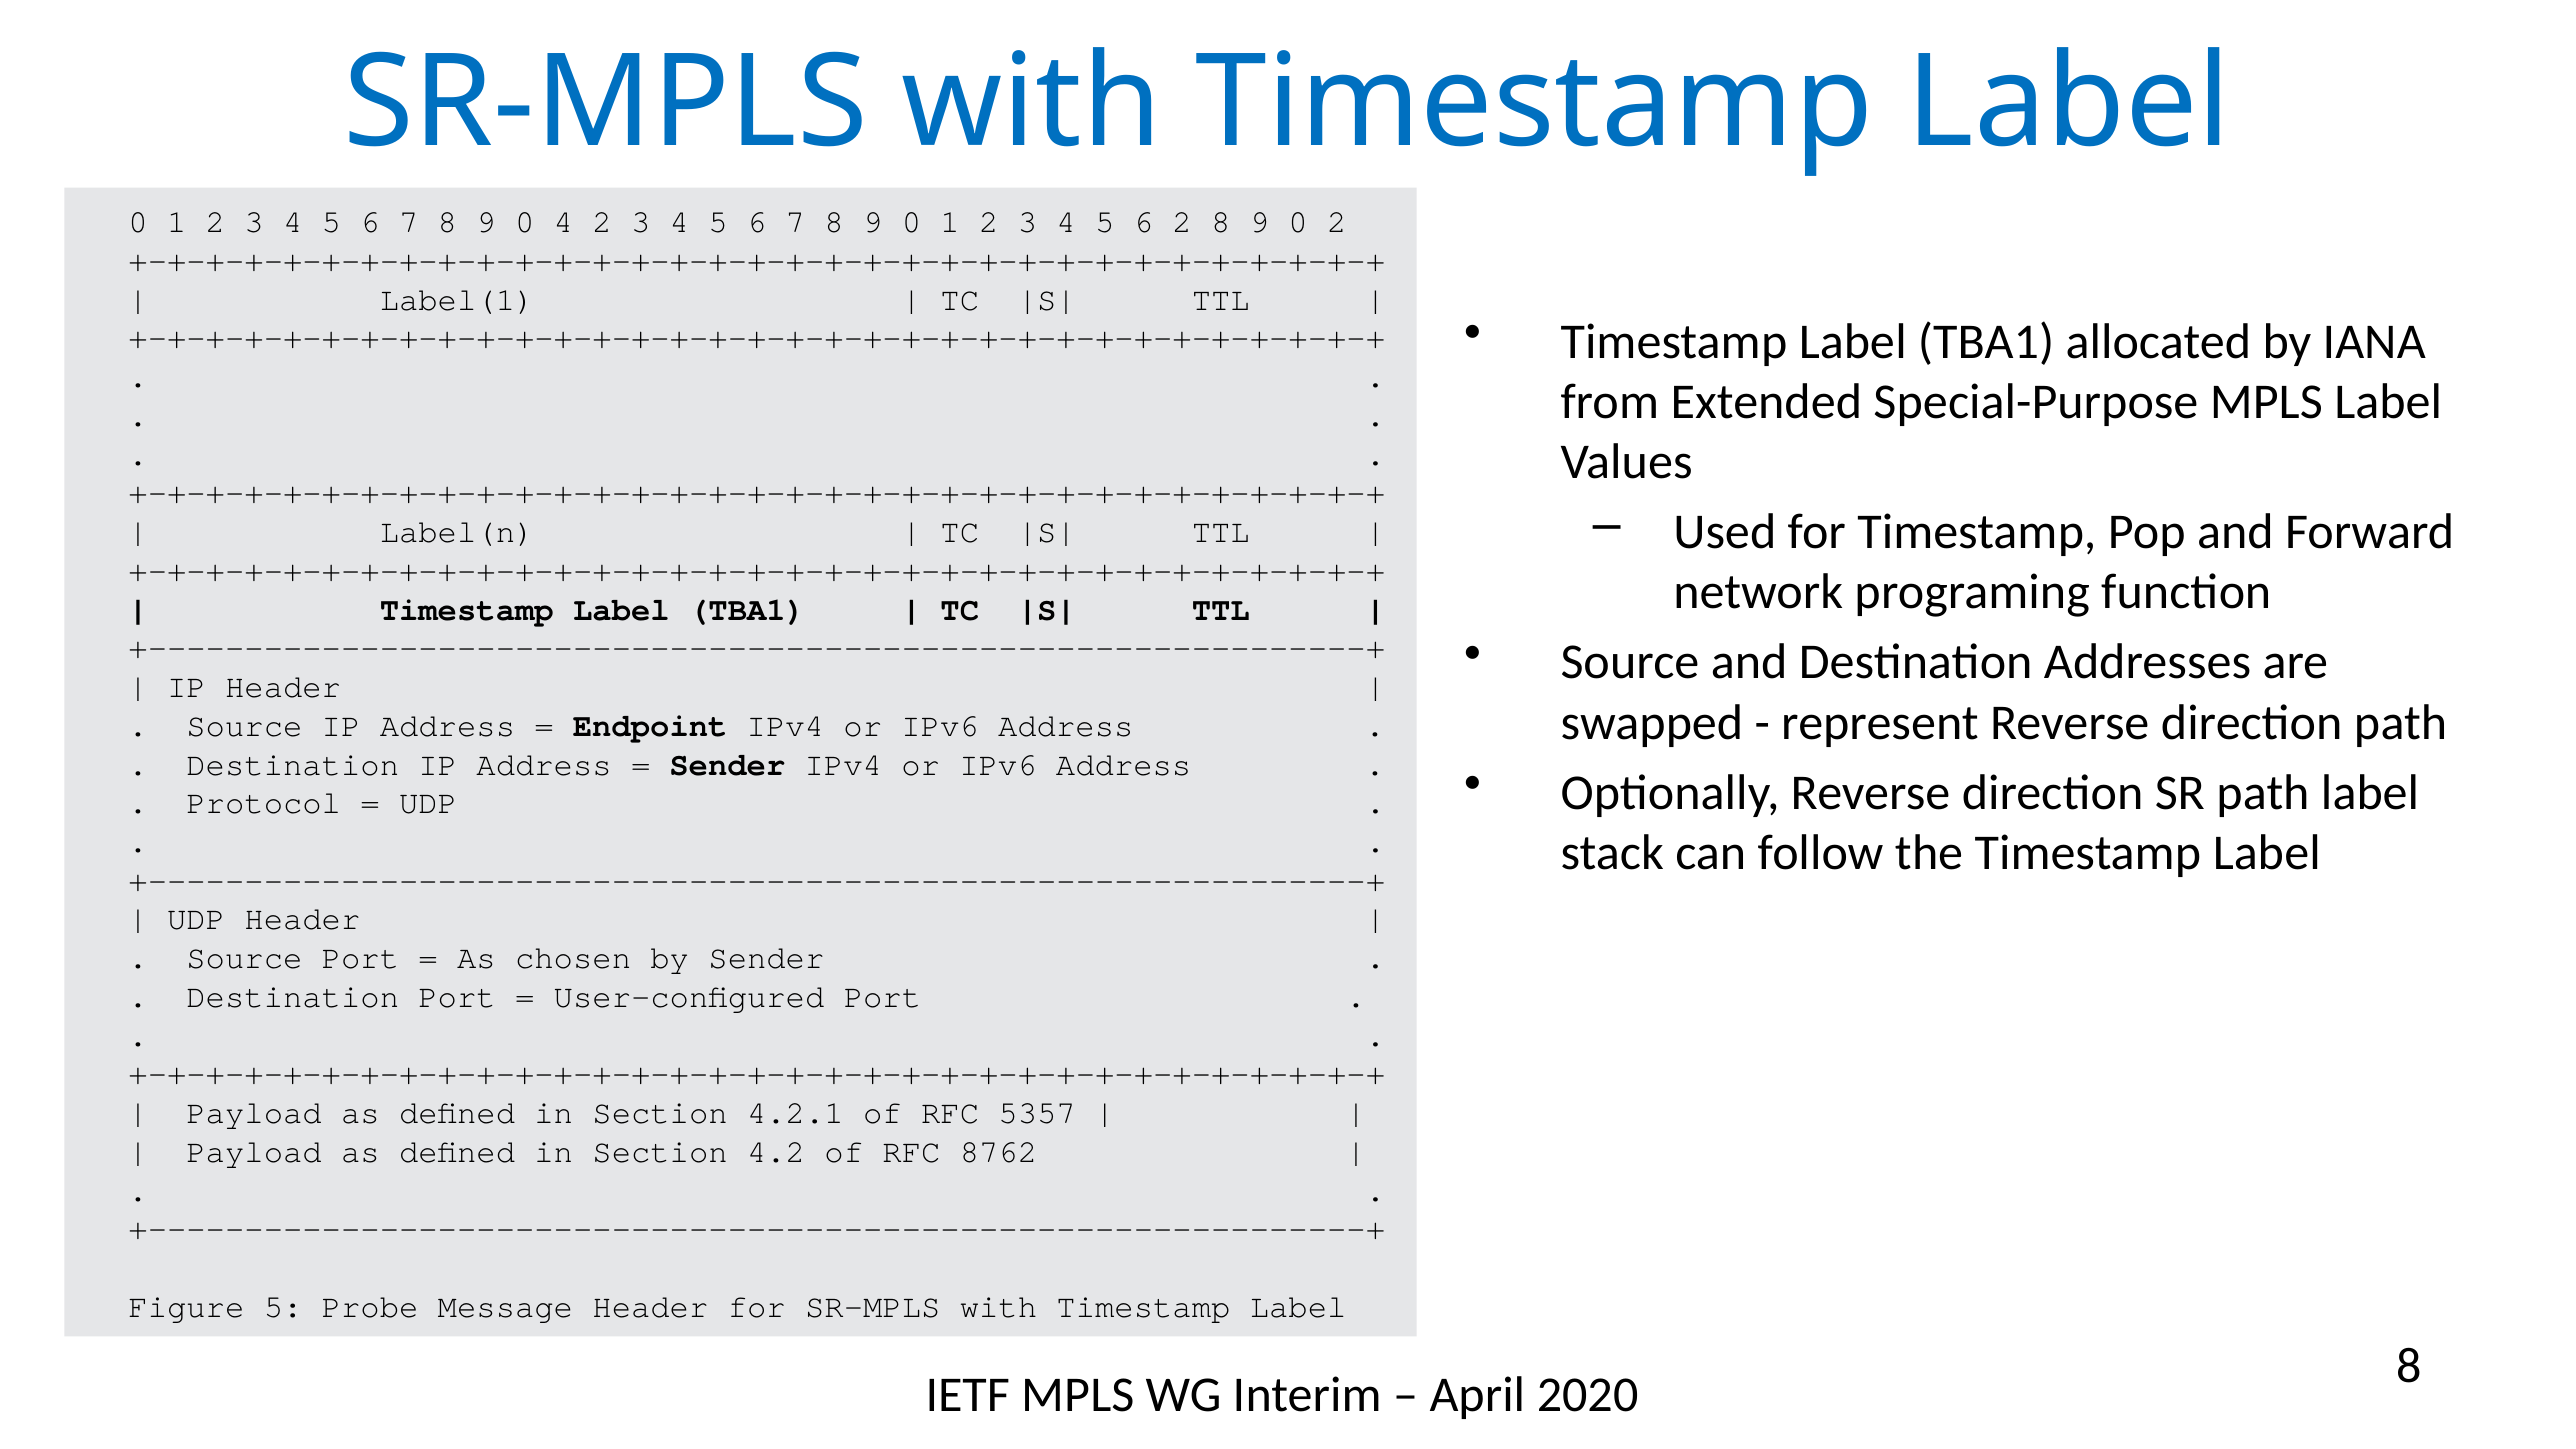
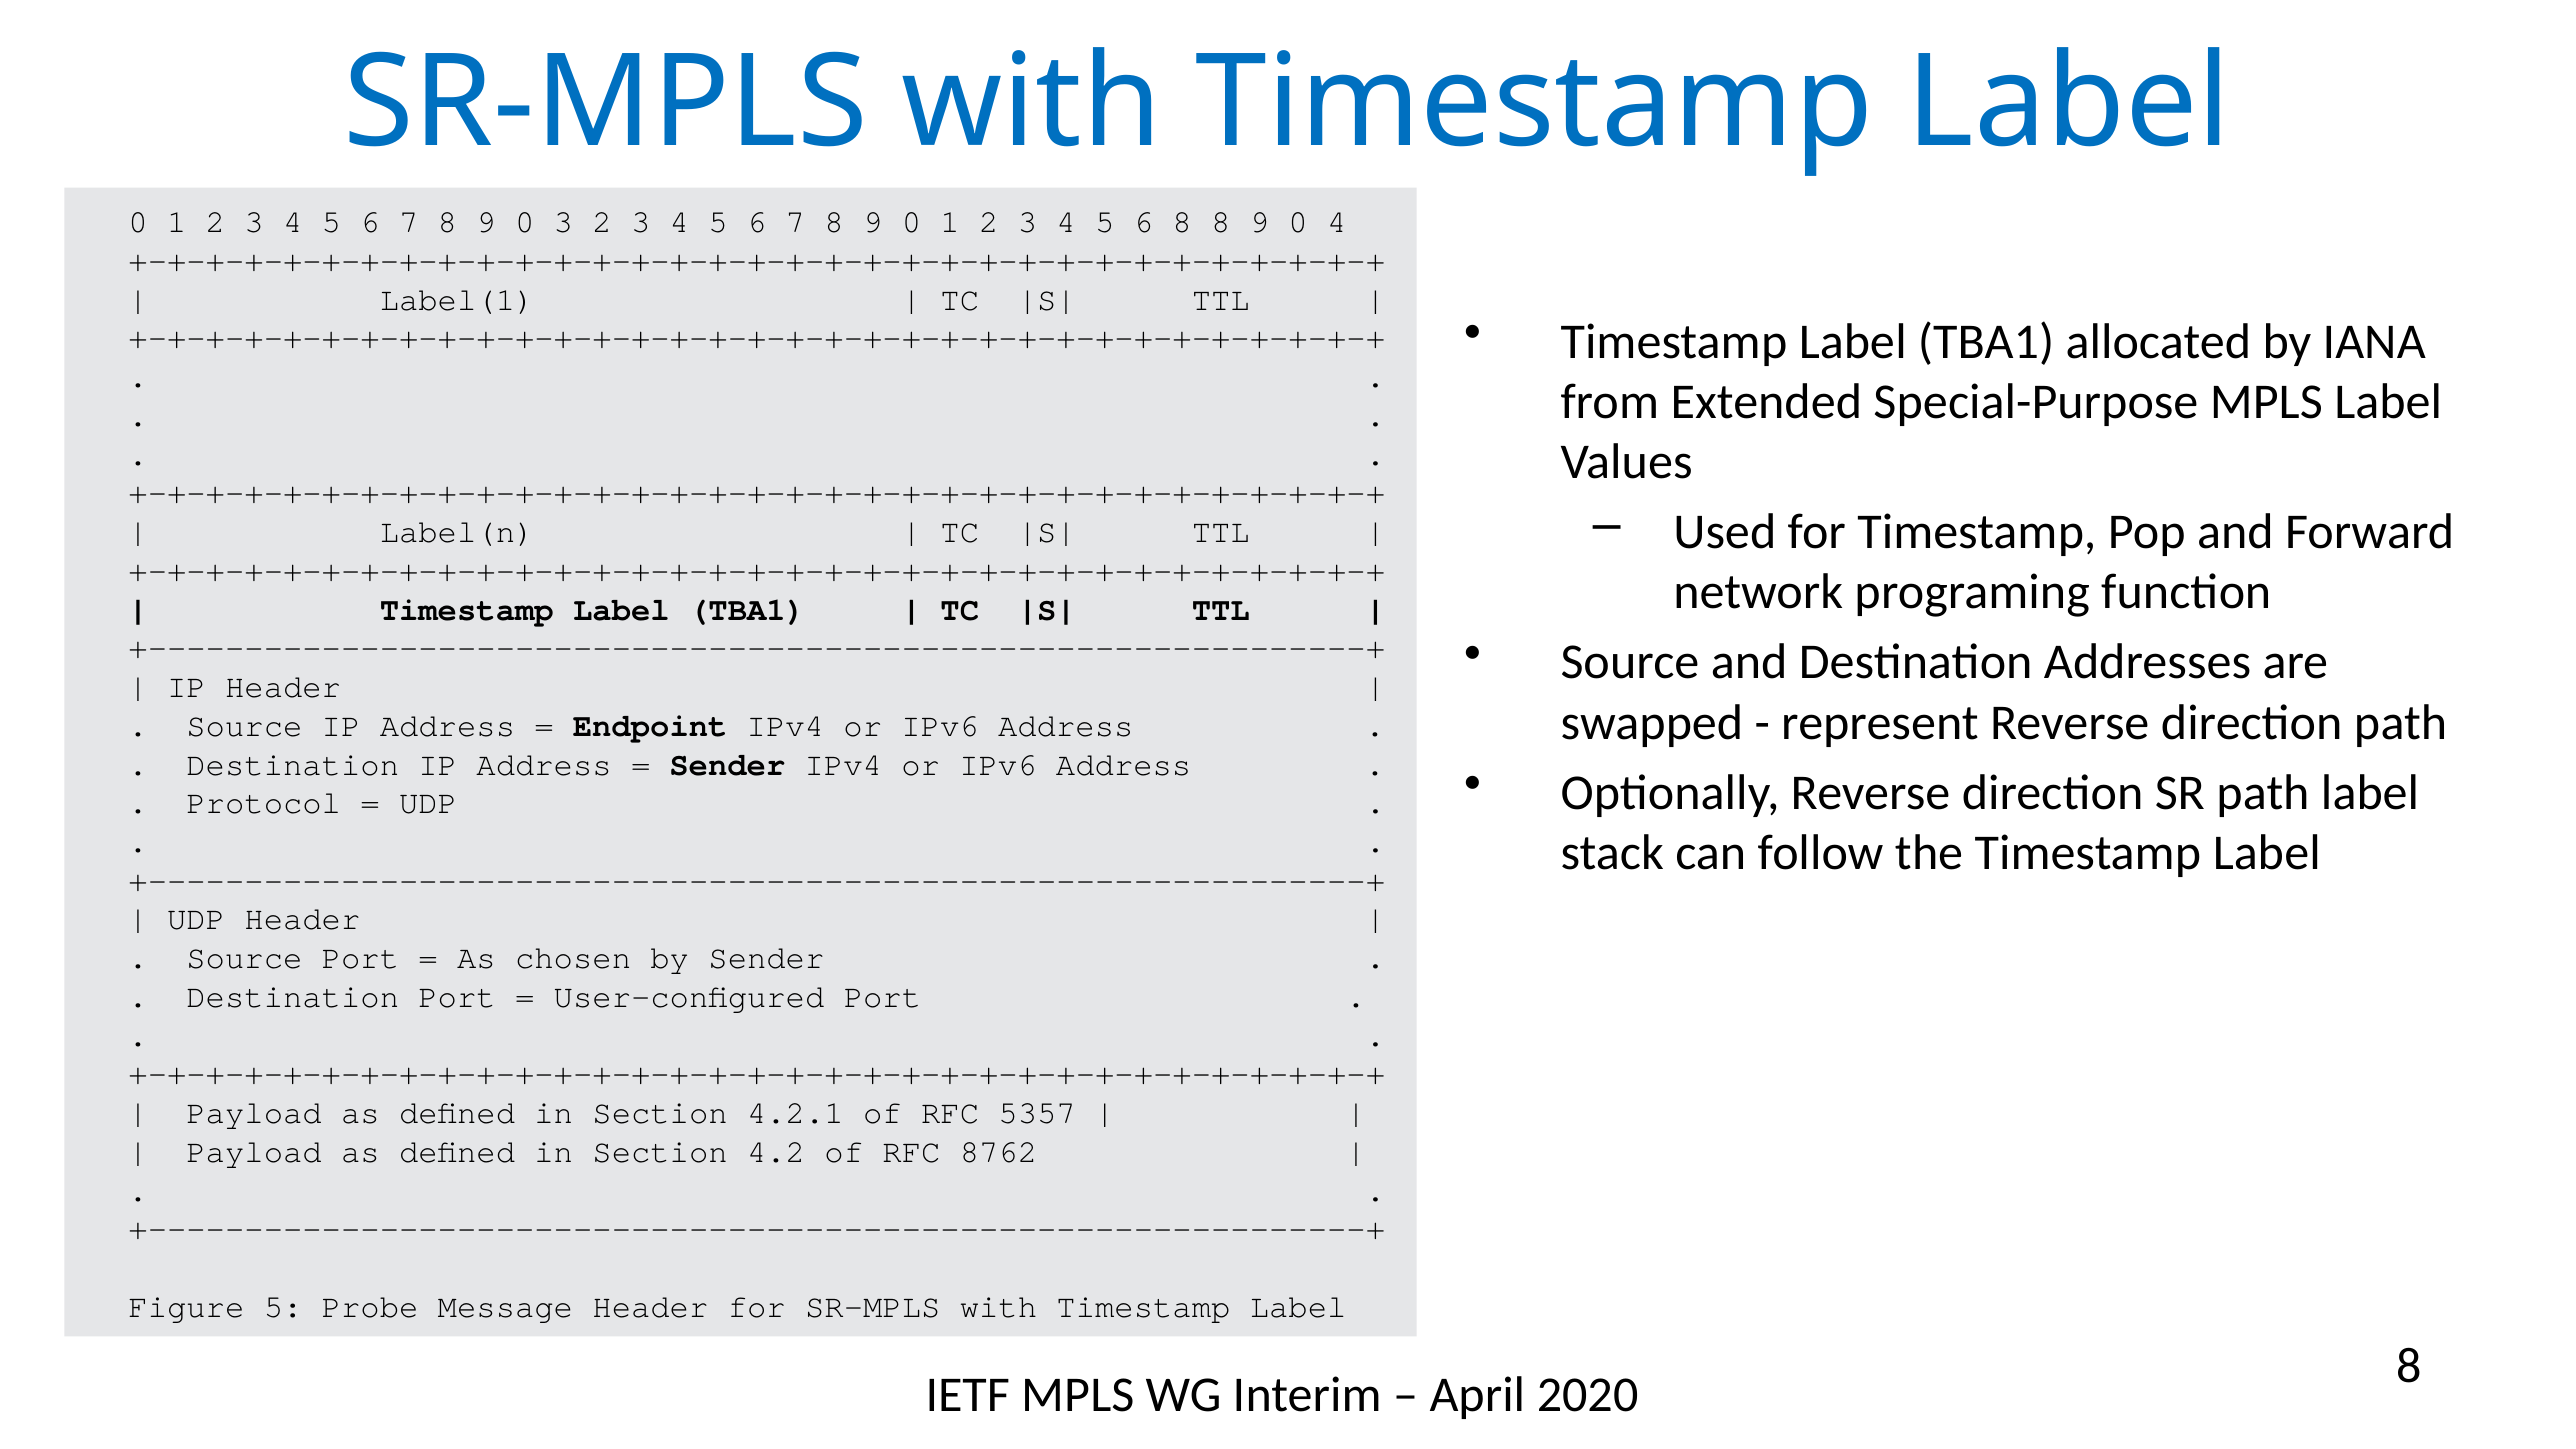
0 4: 4 -> 3 (563, 222)
6 2: 2 -> 8 (1182, 222)
0 2: 2 -> 4 (1337, 222)
